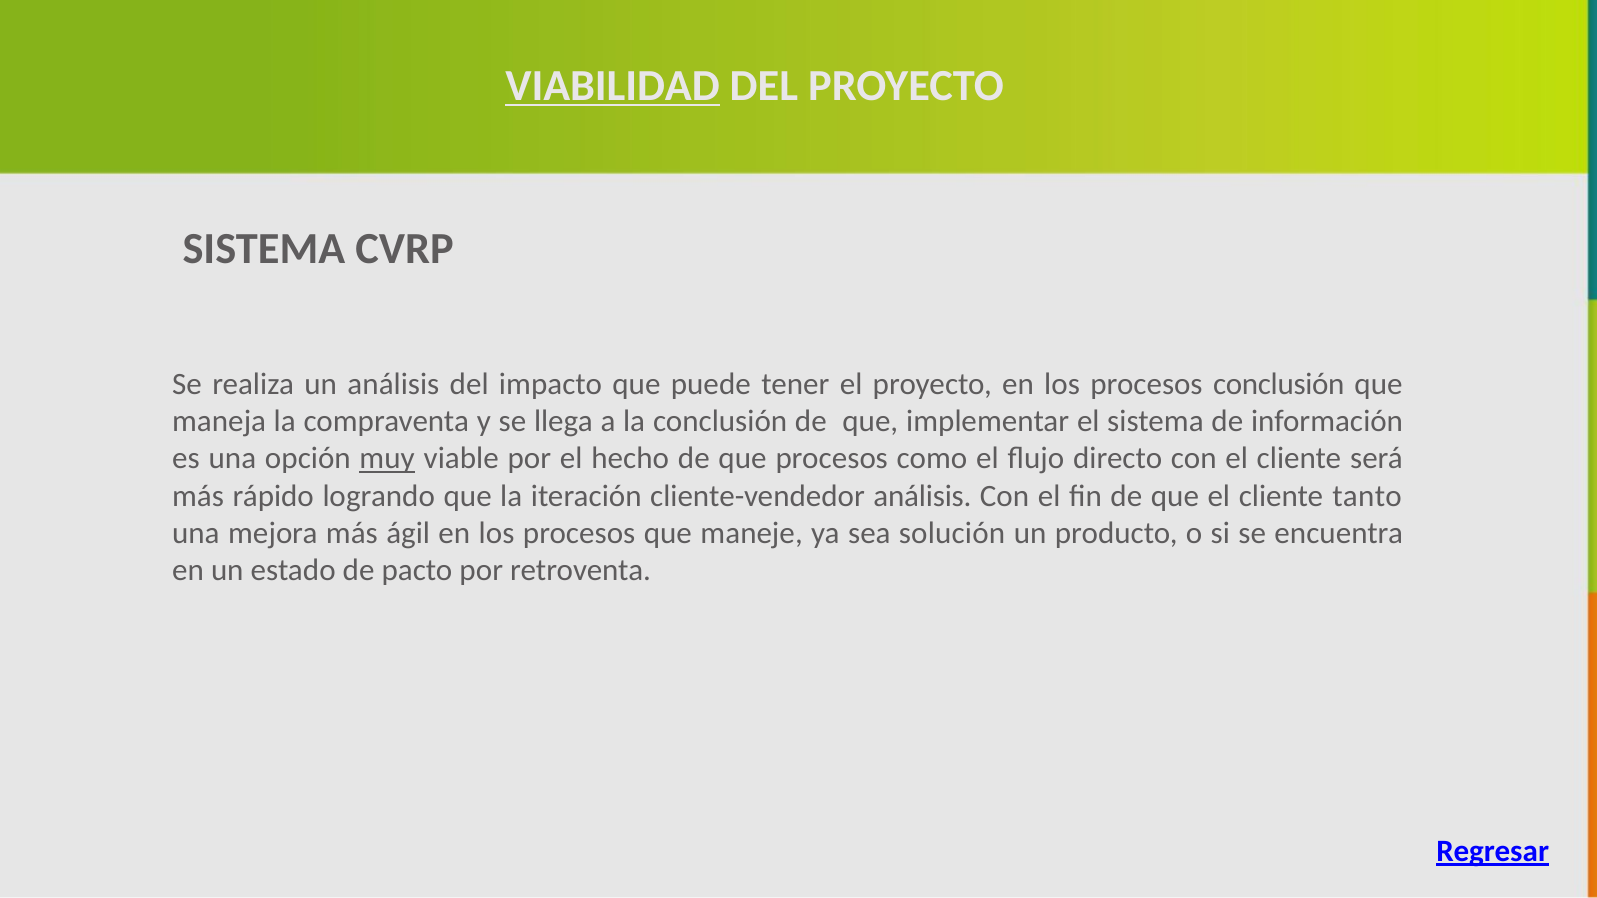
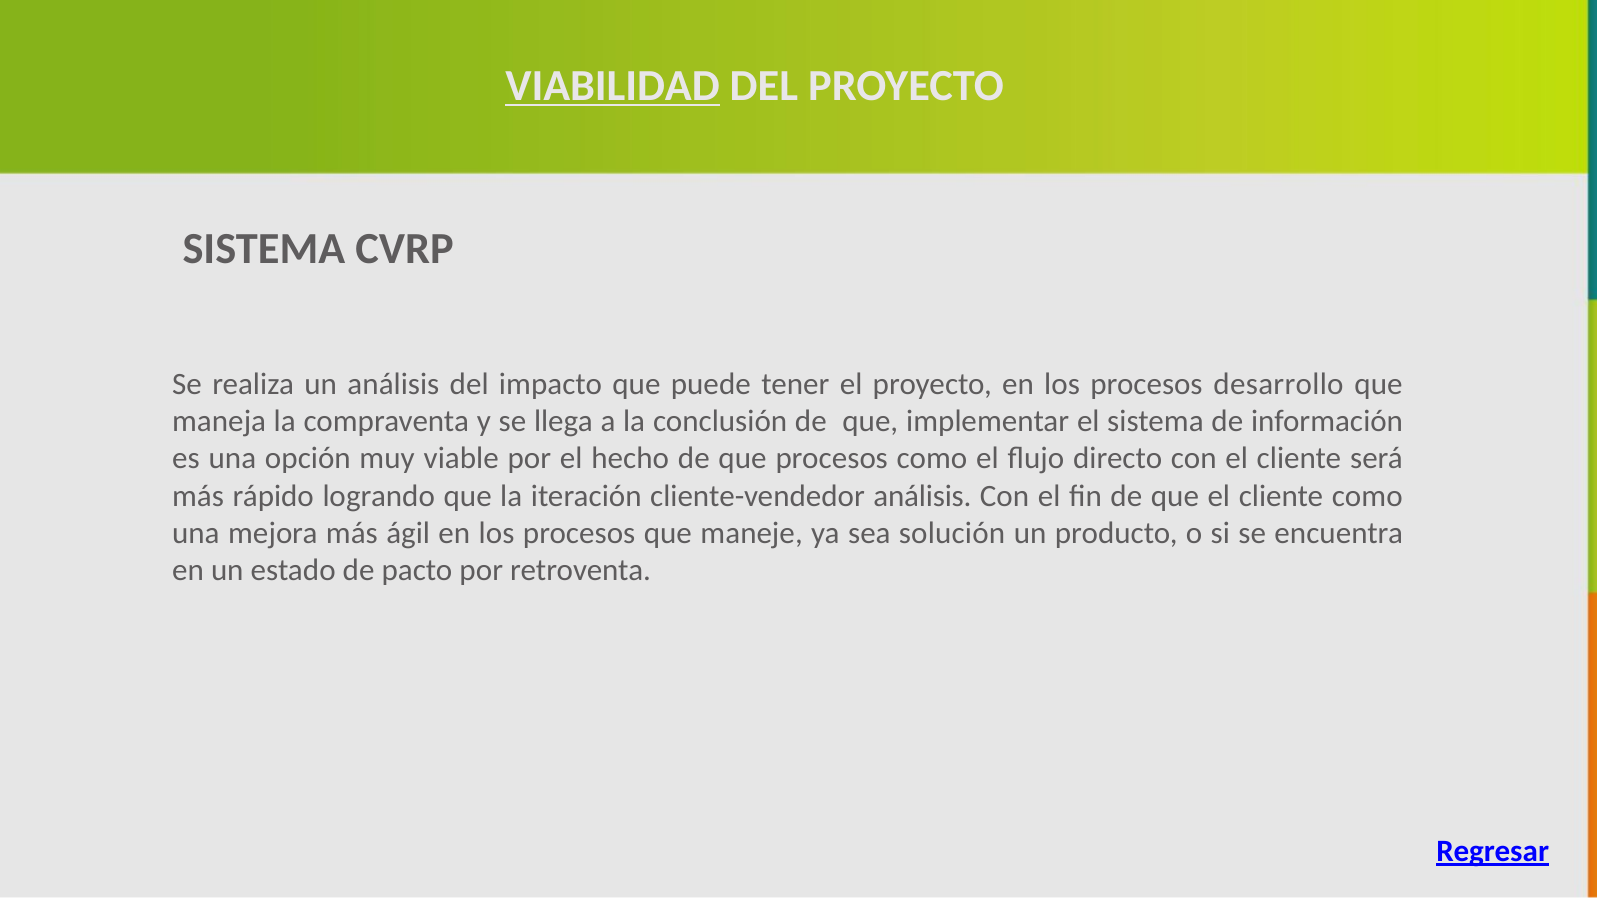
procesos conclusión: conclusión -> desarrollo (1279, 384)
muy underline: present -> none (387, 459)
cliente tanto: tanto -> como (1367, 496)
